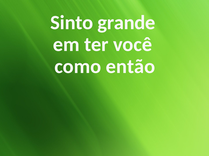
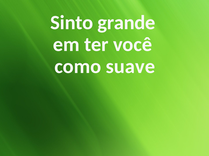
então: então -> suave (130, 67)
